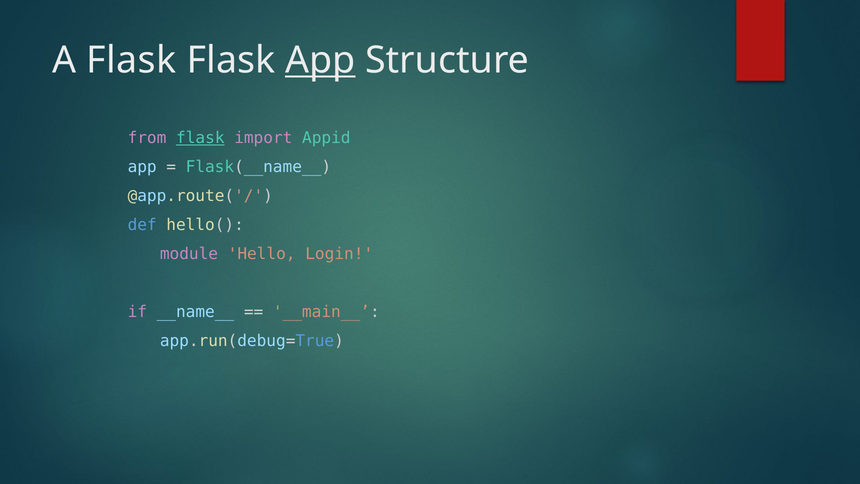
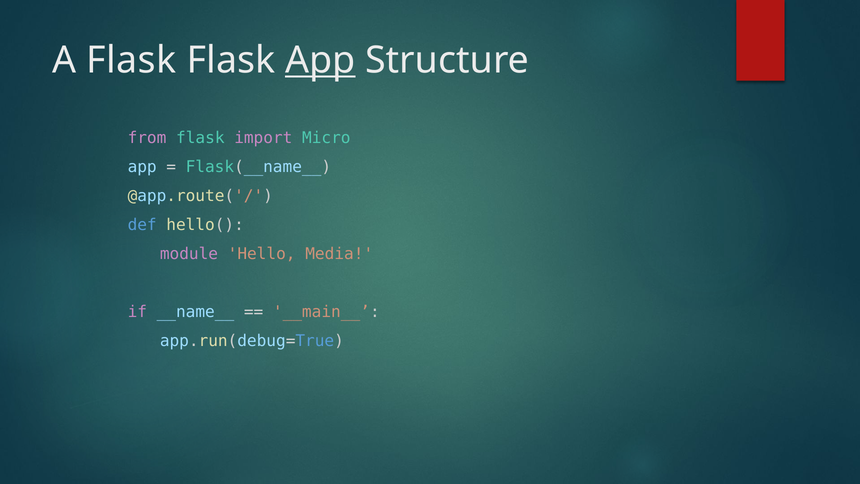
flask underline: present -> none (200, 138)
Appid: Appid -> Micro (326, 138)
Login: Login -> Media (339, 254)
